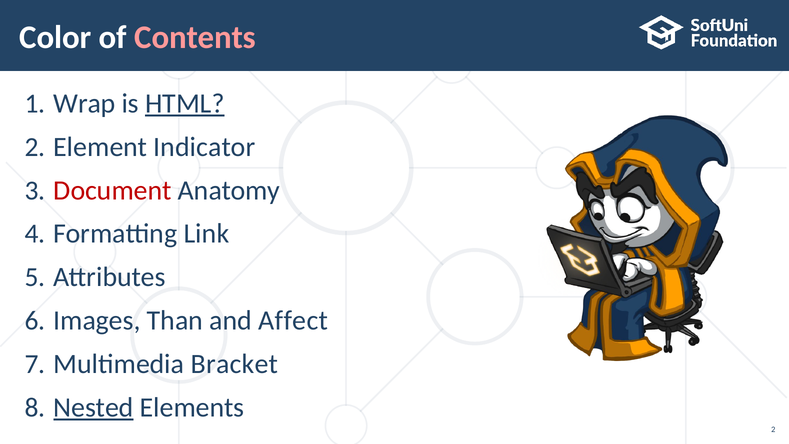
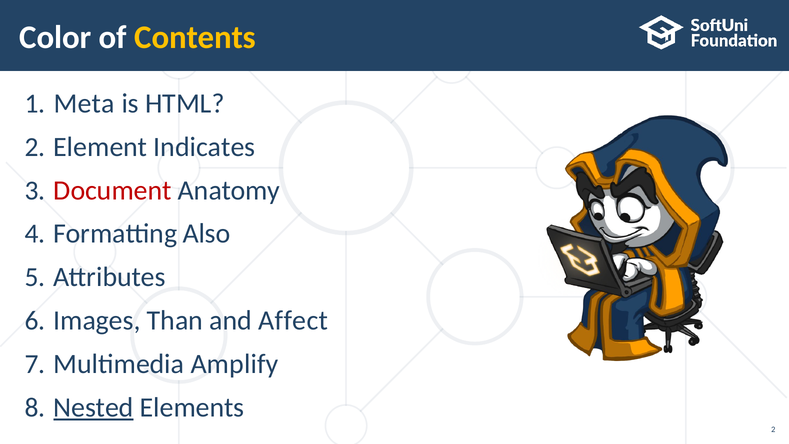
Contents colour: pink -> yellow (195, 37)
Wrap: Wrap -> Meta (84, 103)
HTML underline: present -> none (185, 103)
Indicator: Indicator -> Indicates (204, 147)
Link: Link -> Also (207, 234)
Bracket: Bracket -> Amplify (234, 364)
